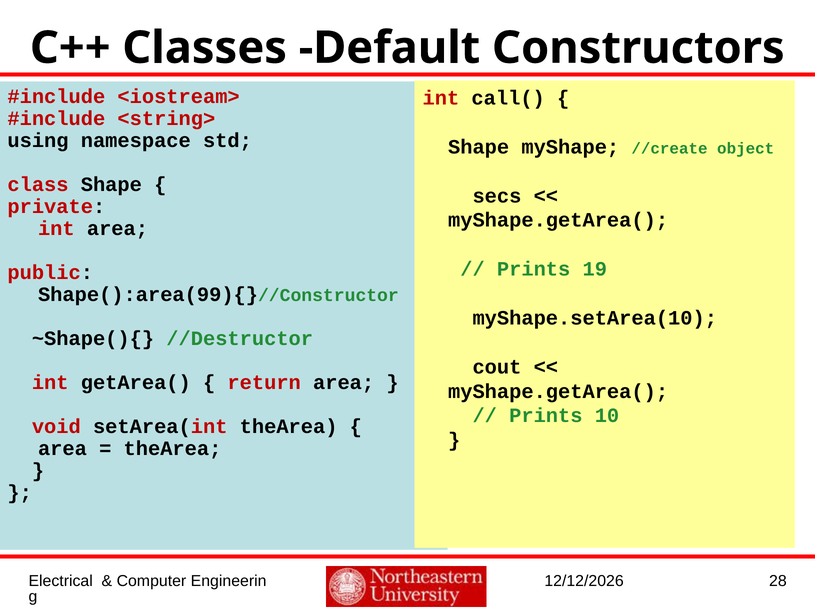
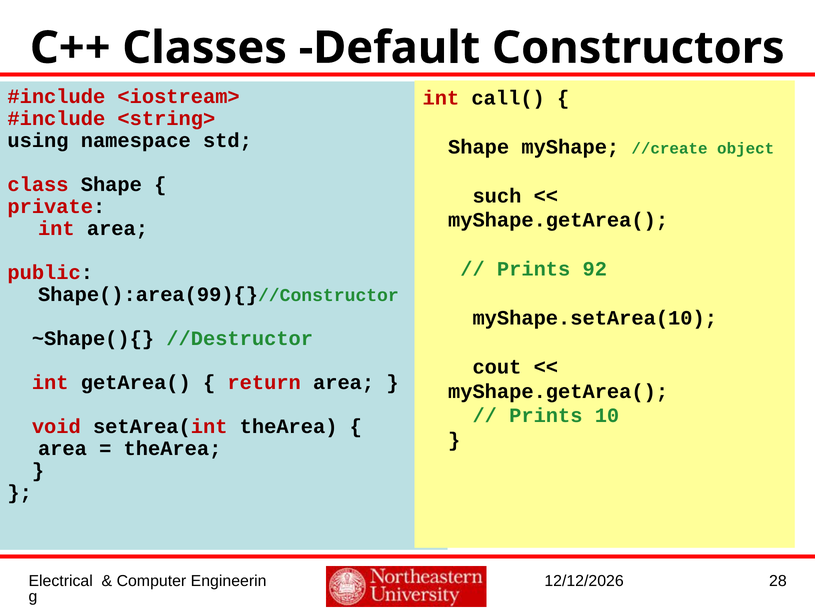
secs: secs -> such (497, 196)
19: 19 -> 92 (595, 269)
